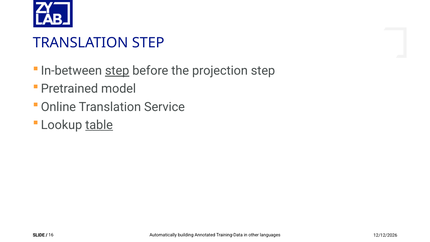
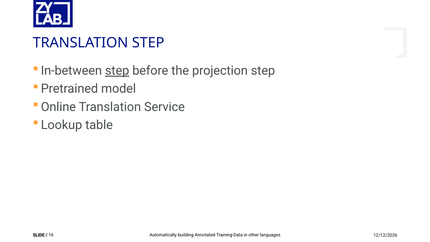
table underline: present -> none (99, 125)
